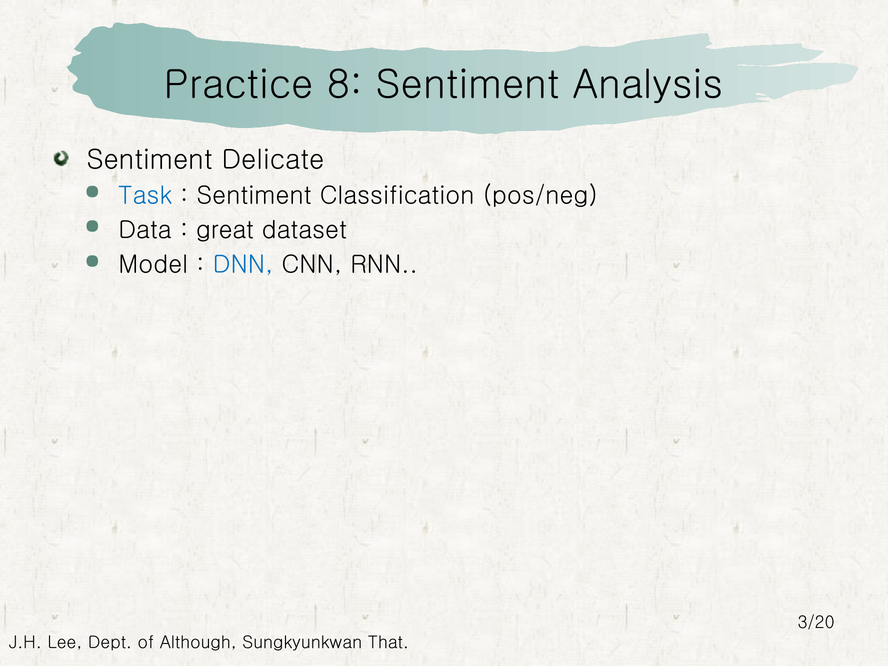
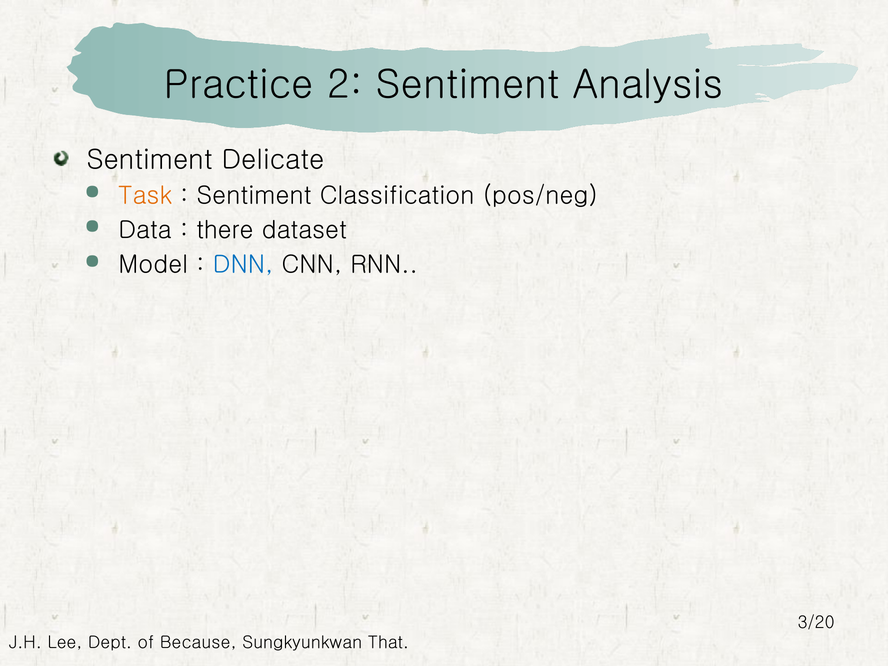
8: 8 -> 2 (345, 85)
Task colour: blue -> orange (145, 196)
great: great -> there (225, 230)
Although: Although -> Because (198, 643)
